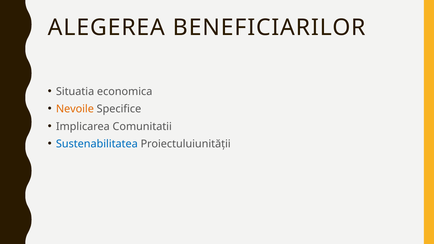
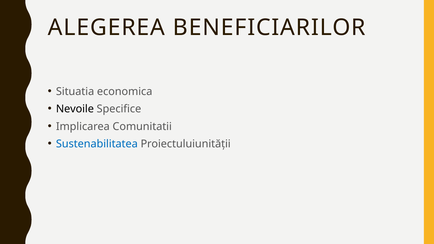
Nevoile colour: orange -> black (75, 109)
